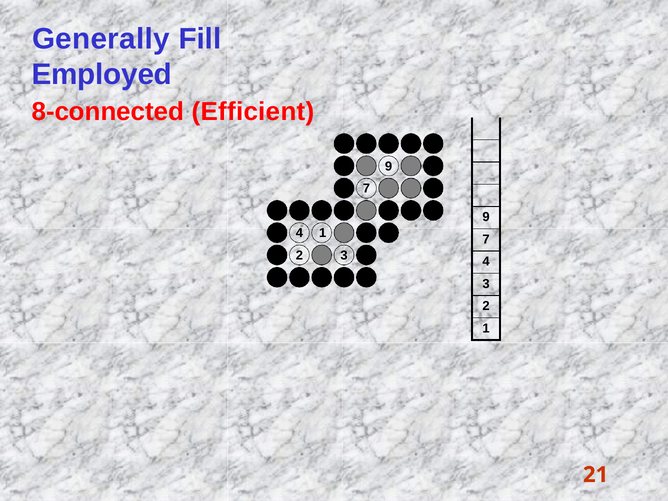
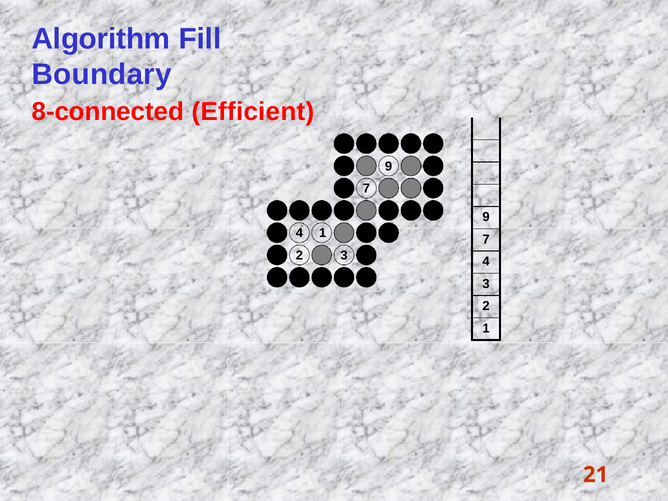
Generally: Generally -> Algorithm (101, 39)
Employed: Employed -> Boundary (102, 75)
